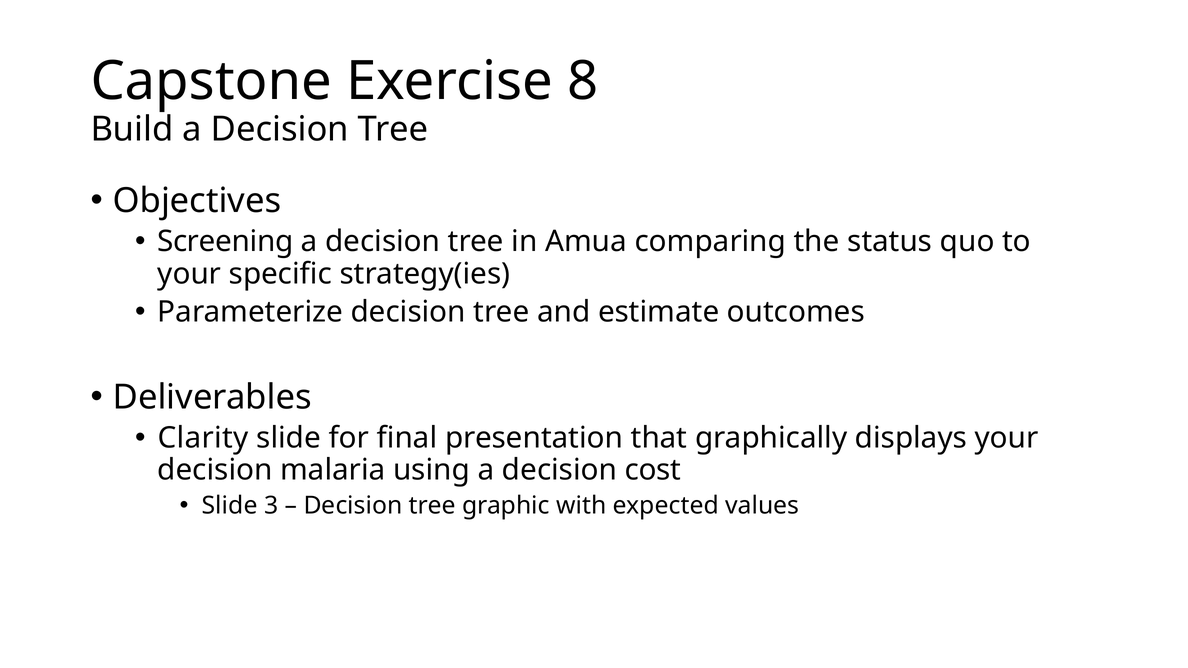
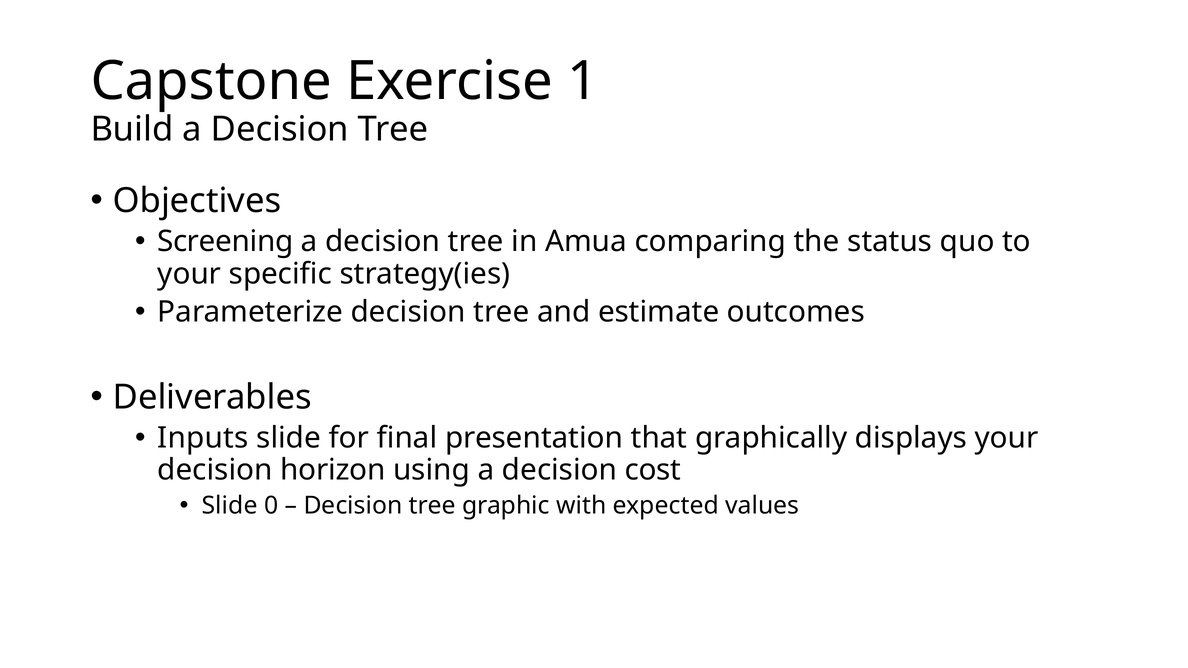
8: 8 -> 1 (583, 81)
Clarity: Clarity -> Inputs (203, 438)
malaria: malaria -> horizon (333, 470)
3: 3 -> 0 (271, 506)
